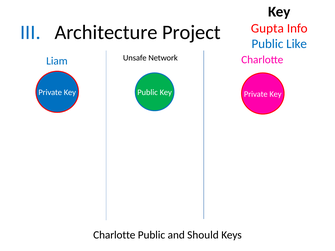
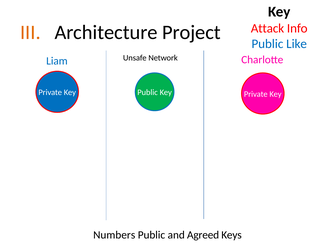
Gupta: Gupta -> Attack (267, 28)
III colour: blue -> orange (30, 32)
Charlotte: Charlotte -> Numbers (114, 235)
Should: Should -> Agreed (203, 235)
